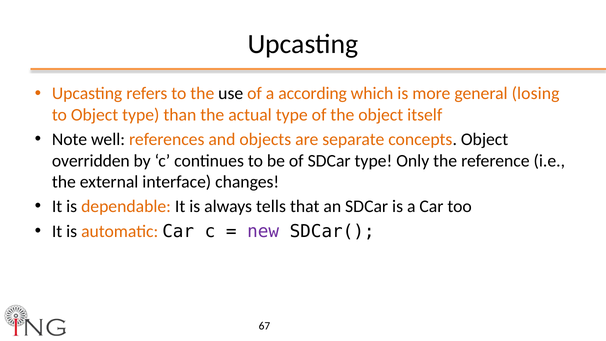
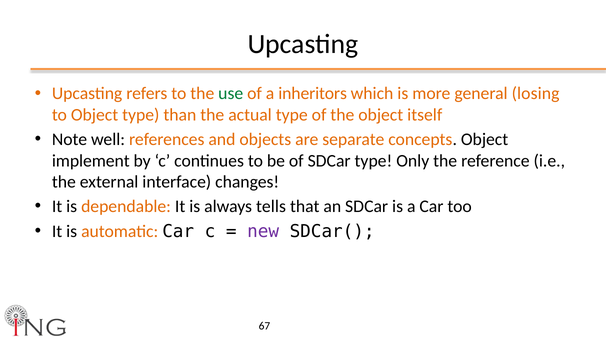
use colour: black -> green (231, 94)
according: according -> inheritors (313, 94)
overridden: overridden -> implement (91, 161)
